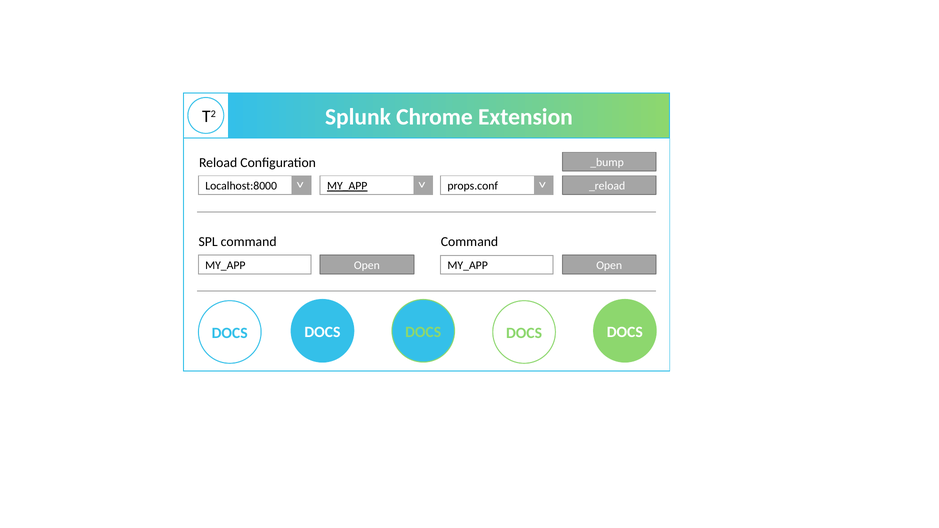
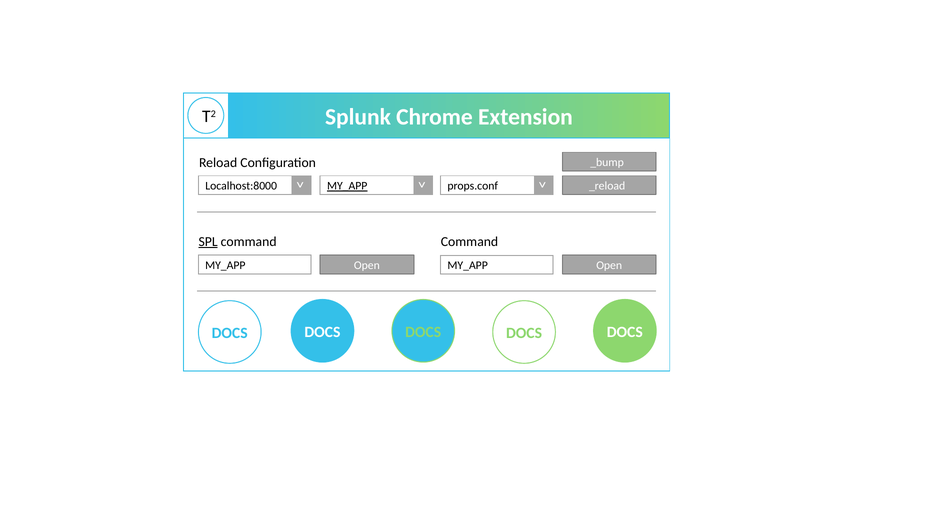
SPL underline: none -> present (208, 242)
